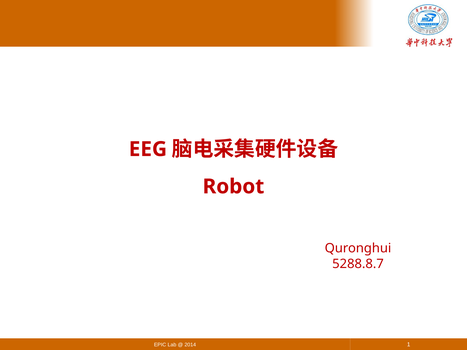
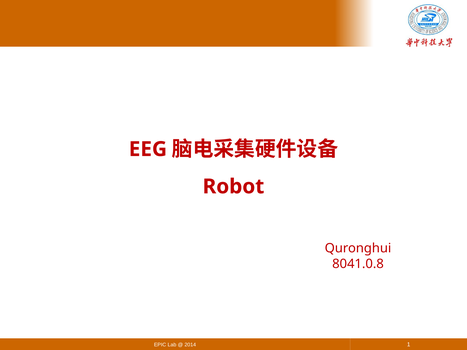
5288.8.7: 5288.8.7 -> 8041.0.8 (358, 264)
